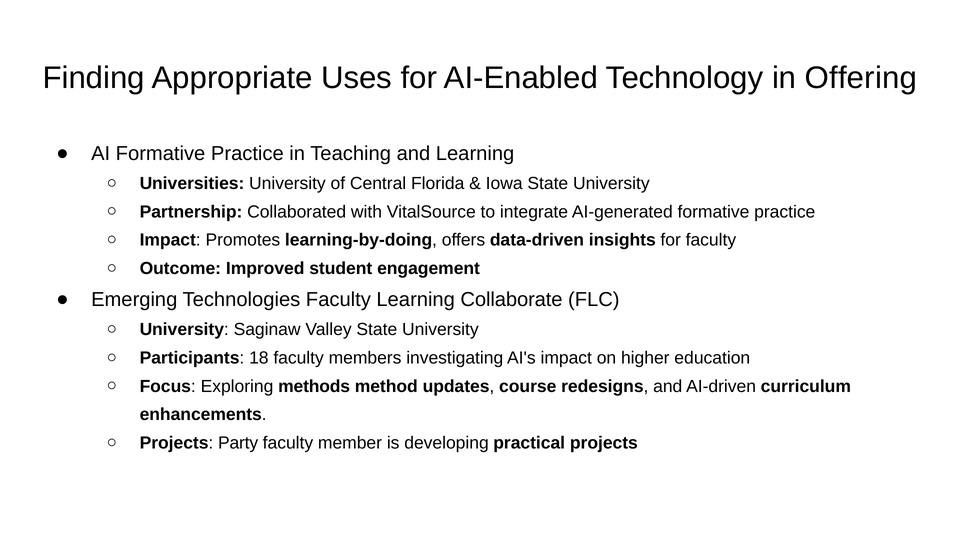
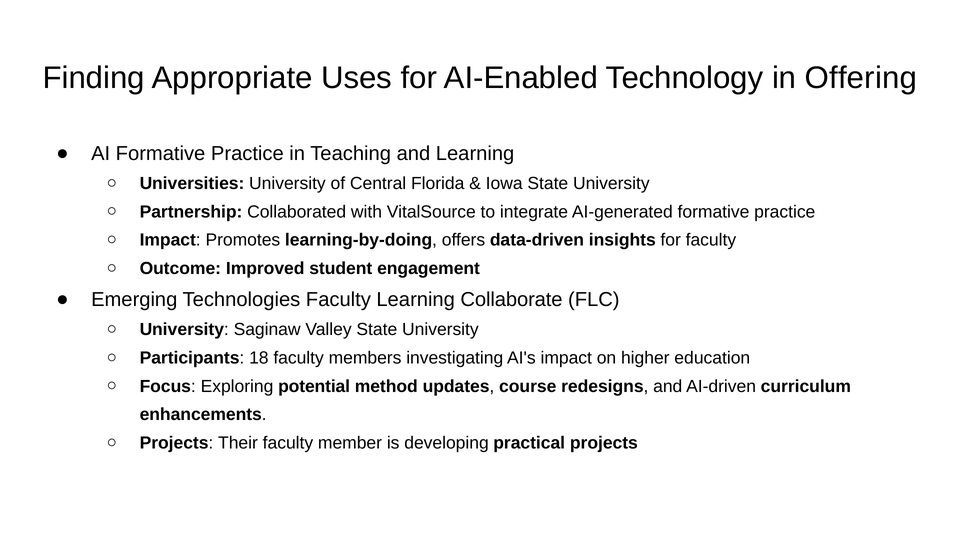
methods: methods -> potential (314, 386)
Party: Party -> Their (238, 443)
